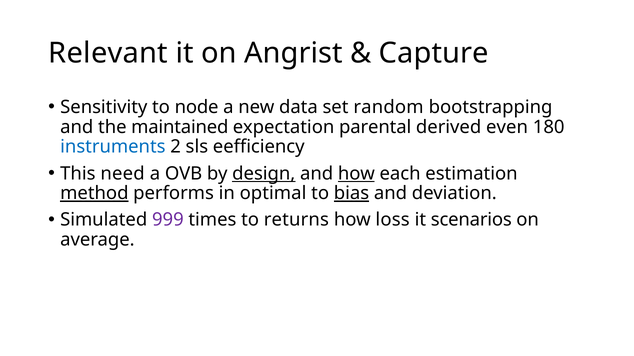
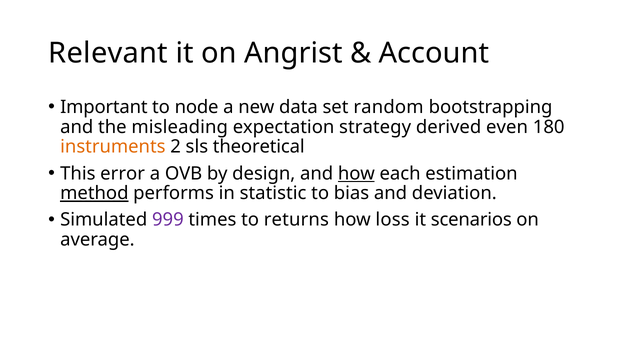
Capture: Capture -> Account (434, 53)
Sensitivity: Sensitivity -> Important (104, 107)
maintained: maintained -> misleading (180, 127)
parental: parental -> strategy (375, 127)
instruments colour: blue -> orange (113, 147)
eefficiency: eefficiency -> theoretical (259, 147)
need: need -> error (123, 174)
design underline: present -> none (264, 174)
optimal: optimal -> statistic (273, 194)
bias underline: present -> none (352, 194)
